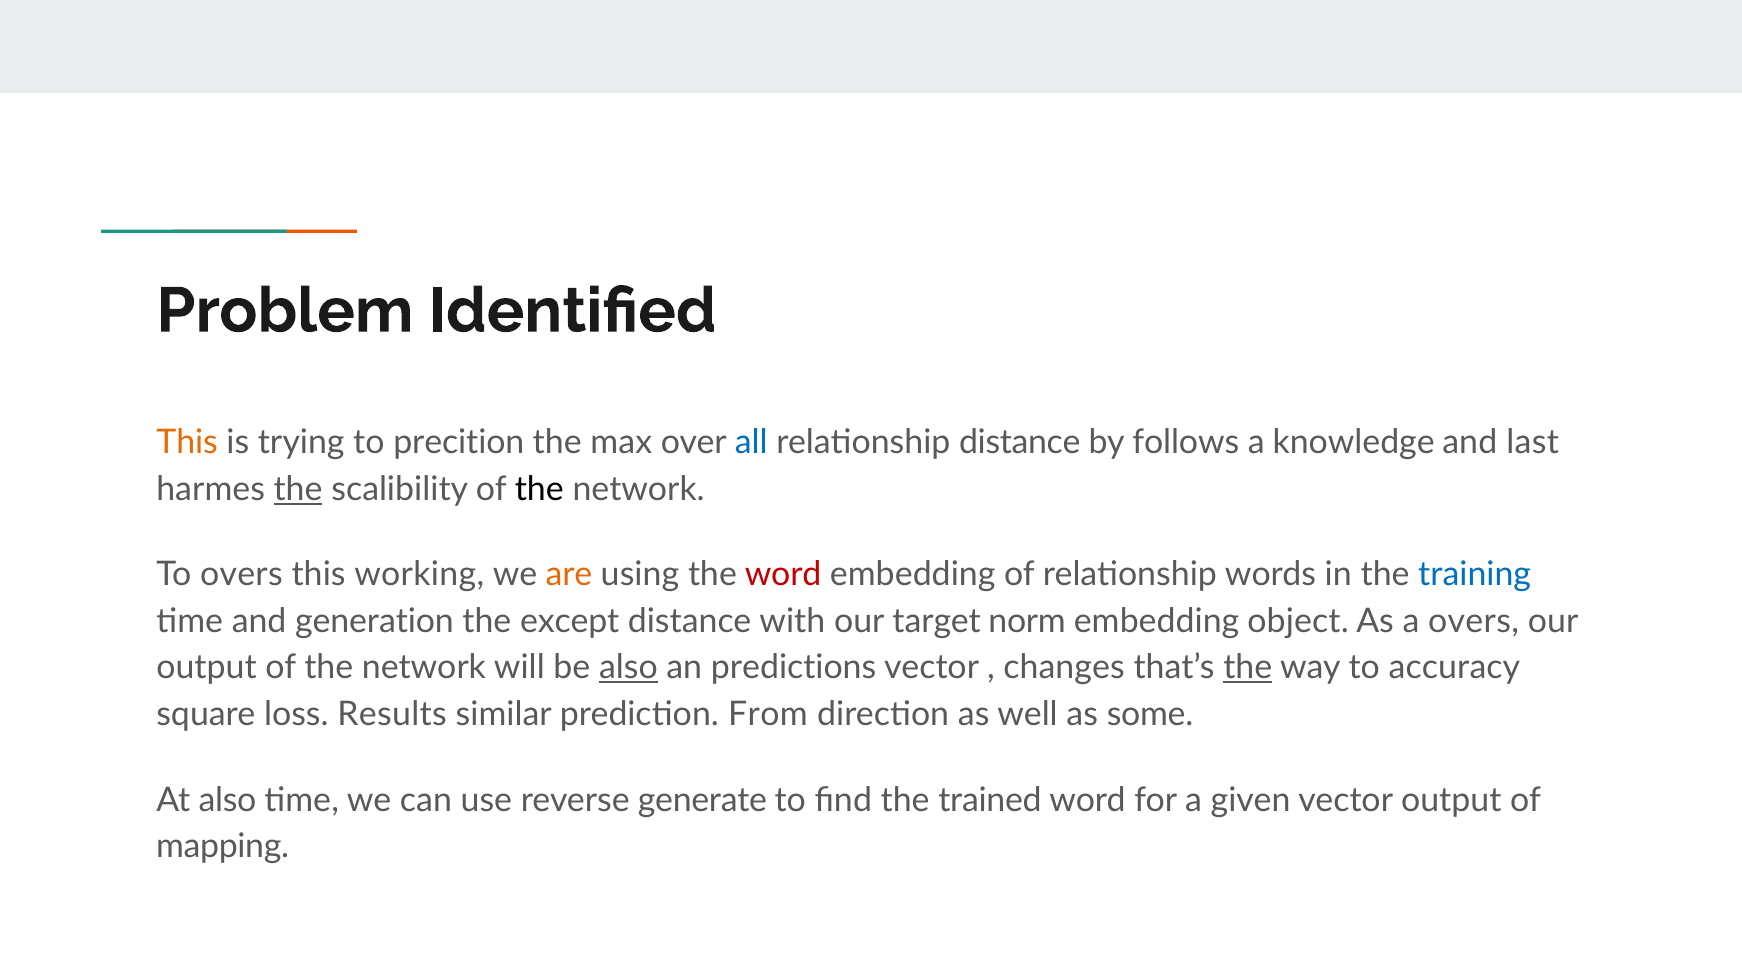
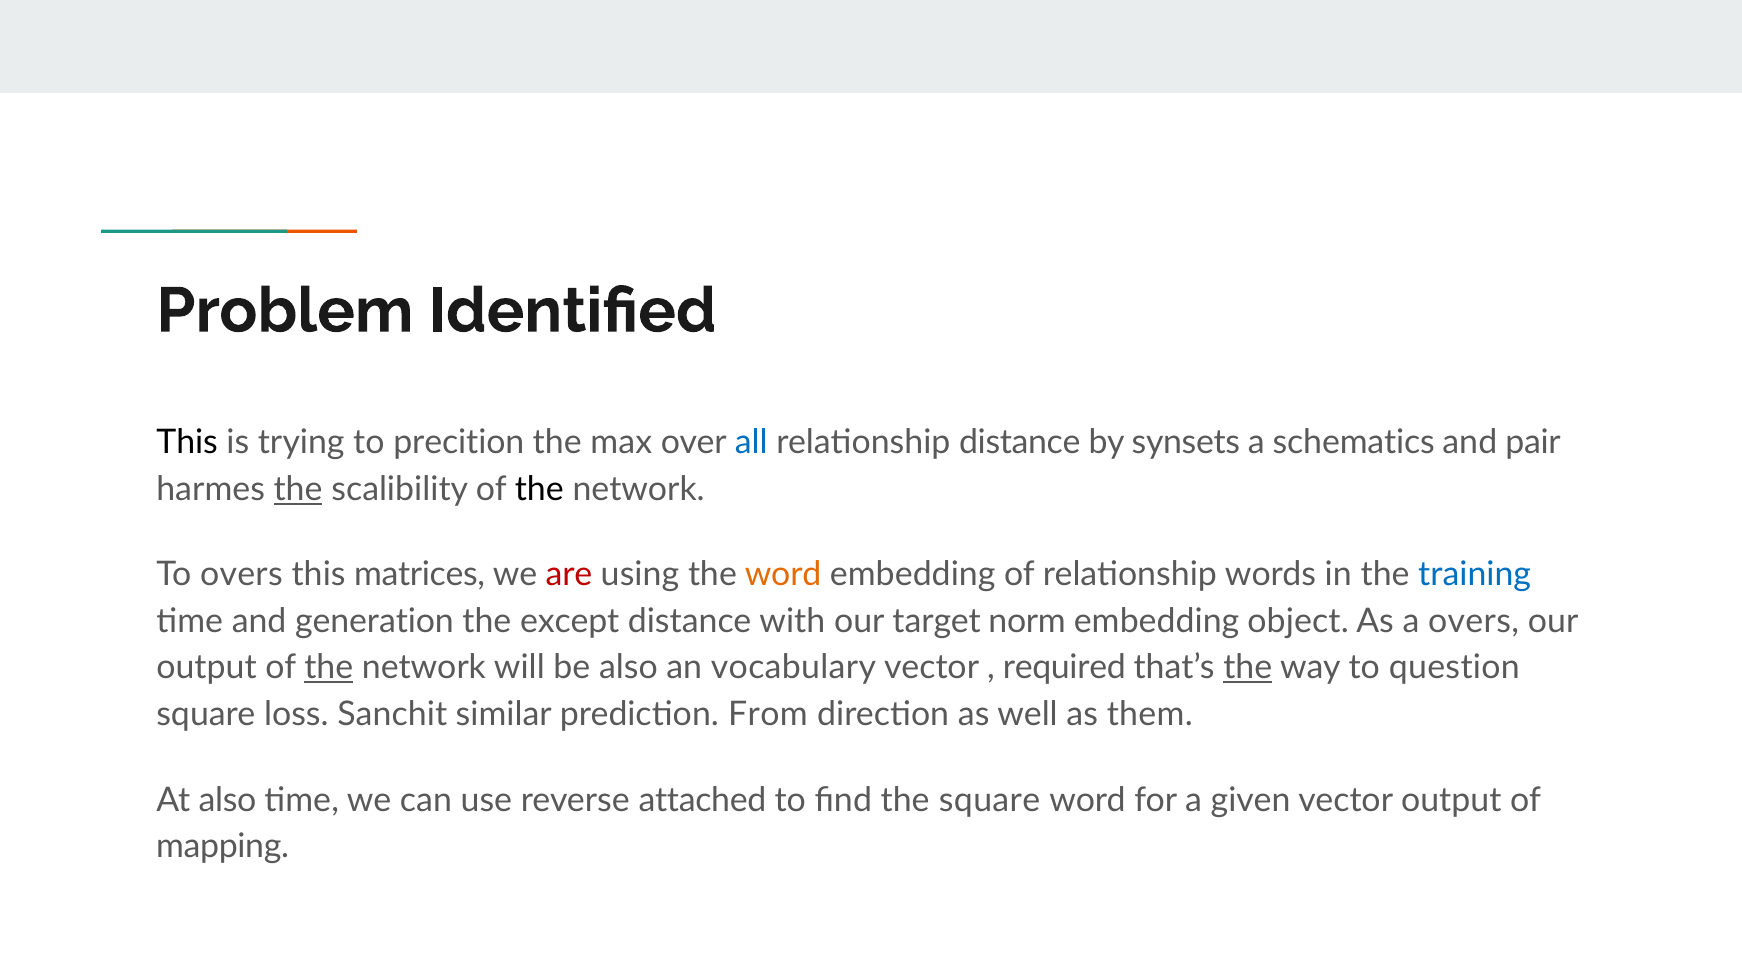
This colour: orange -> black (187, 442)
follows: follows -> synsets (1186, 442)
knowledge: knowledge -> schematics (1354, 442)
last: last -> pair (1533, 442)
working: working -> matrices (420, 574)
are colour: orange -> red (569, 574)
word colour: red -> orange (783, 574)
the underline: none -> present (329, 668)
also underline: present -> none (628, 668)
predictions: predictions -> vocabulary (793, 668)
changes: changes -> required (1064, 668)
accuracy: accuracy -> question (1454, 668)
Results: Results -> Sanchit (392, 714)
some: some -> them (1150, 714)
generate: generate -> attached (702, 800)
the trained: trained -> square (990, 800)
